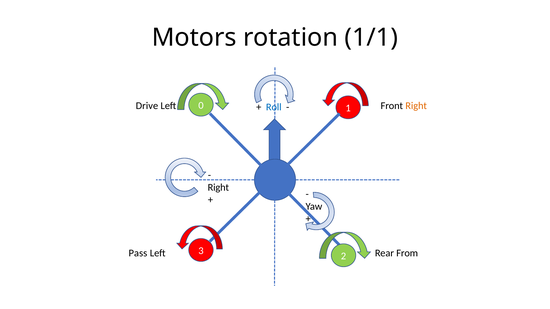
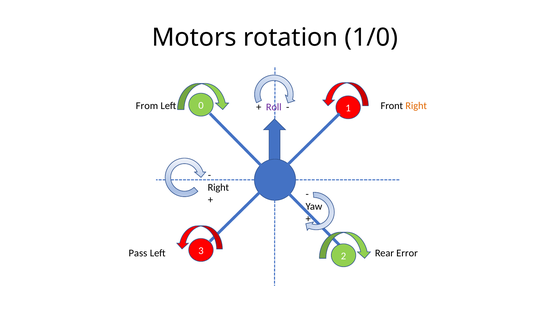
1/1: 1/1 -> 1/0 (371, 37)
Drive: Drive -> From (147, 106)
Roll colour: blue -> purple (274, 107)
From: From -> Error (407, 253)
